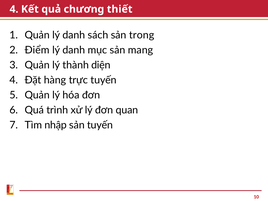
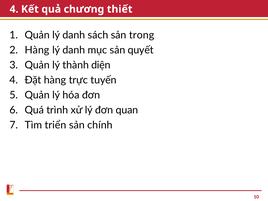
Điểm: Điểm -> Hàng (37, 50)
mang: mang -> quyết (141, 50)
nhập: nhập -> triển (56, 125)
sản tuyến: tuyến -> chính (100, 125)
